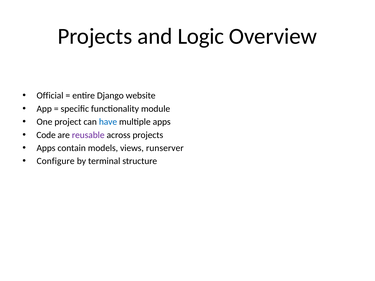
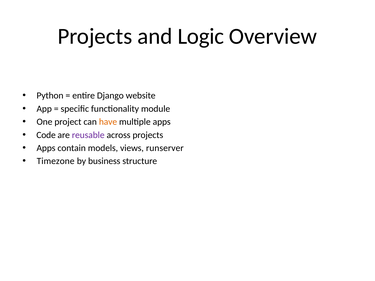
Official: Official -> Python (50, 96)
have colour: blue -> orange (108, 122)
Configure: Configure -> Timezone (56, 161)
terminal: terminal -> business (104, 161)
